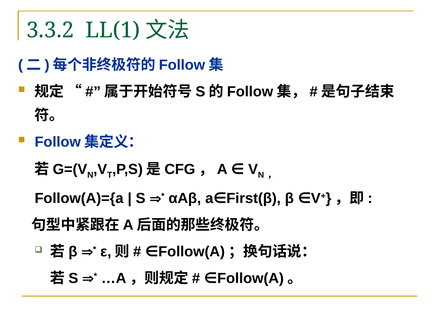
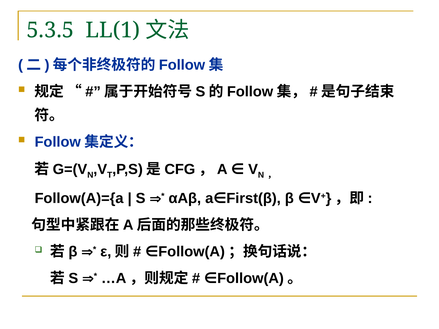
3.3.2: 3.3.2 -> 5.3.5 (50, 30)
